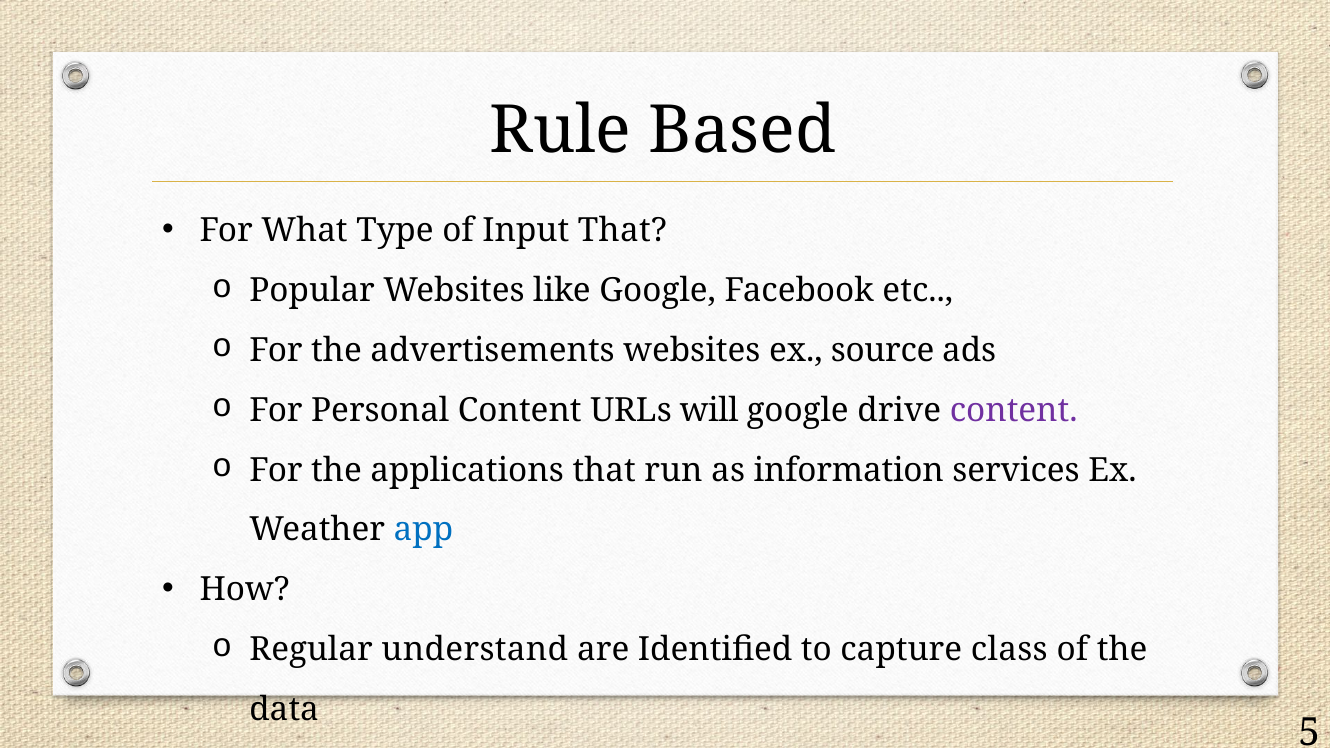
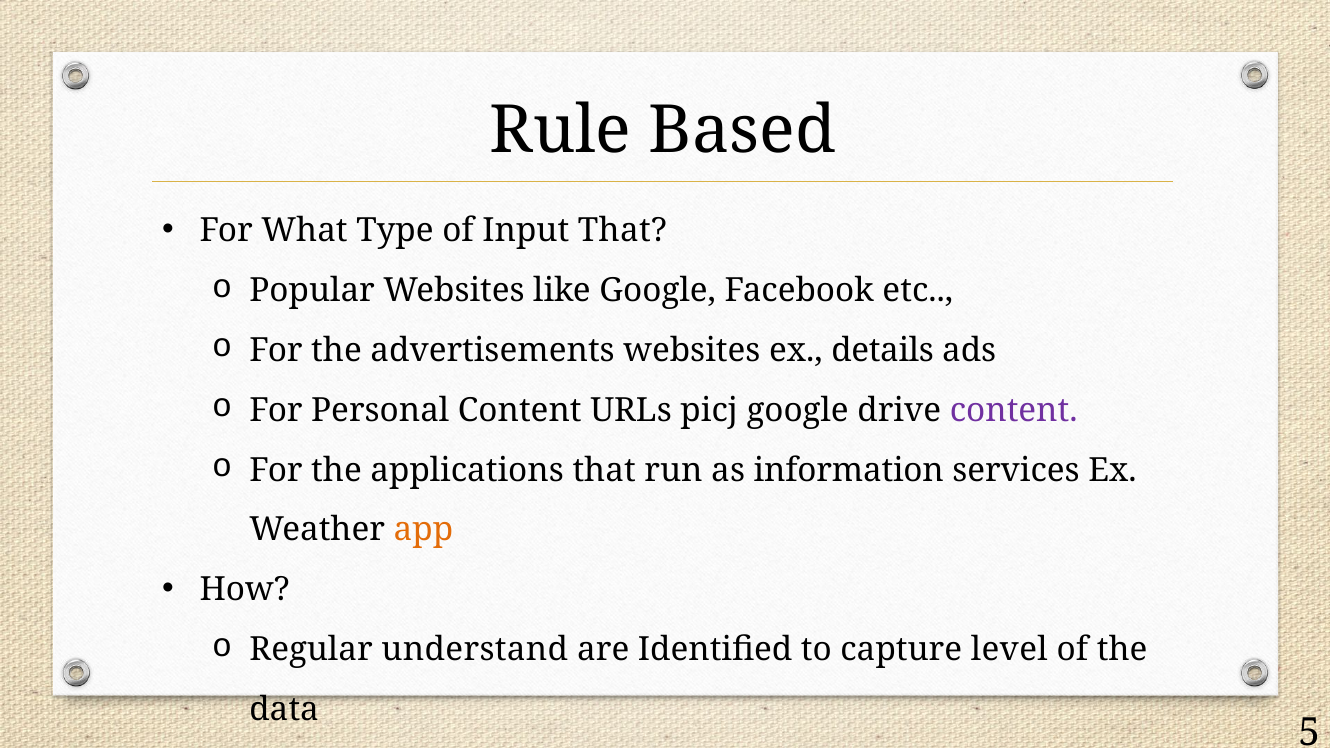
source: source -> details (883, 350)
will: will -> picj (709, 410)
app colour: blue -> orange (423, 530)
class: class -> level (1009, 650)
